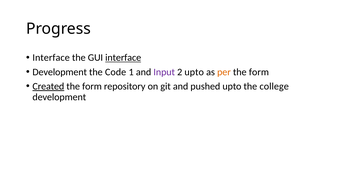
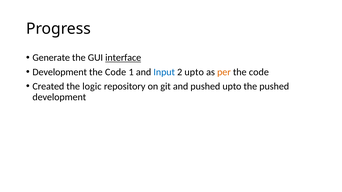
Interface: Interface -> Generate (51, 58)
Input colour: purple -> blue (164, 72)
form: form -> code (259, 72)
Created underline: present -> none (48, 87)
form: form -> logic (92, 87)
the college: college -> pushed (274, 87)
